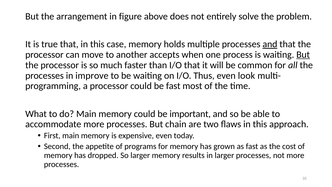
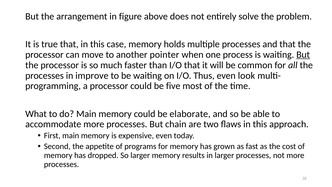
and underline: present -> none (270, 44)
accepts: accepts -> pointer (164, 55)
be fast: fast -> five (173, 86)
important: important -> elaborate (190, 114)
